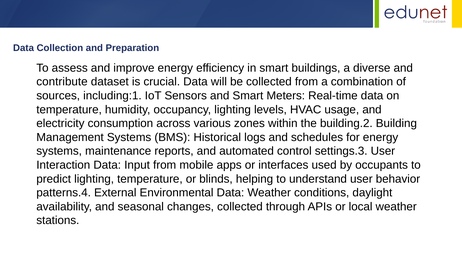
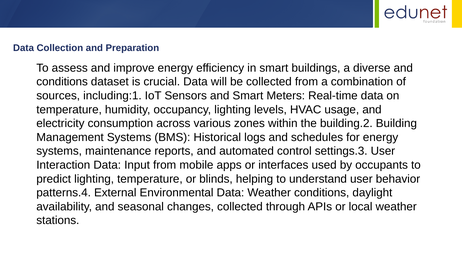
contribute: contribute -> conditions (62, 82)
